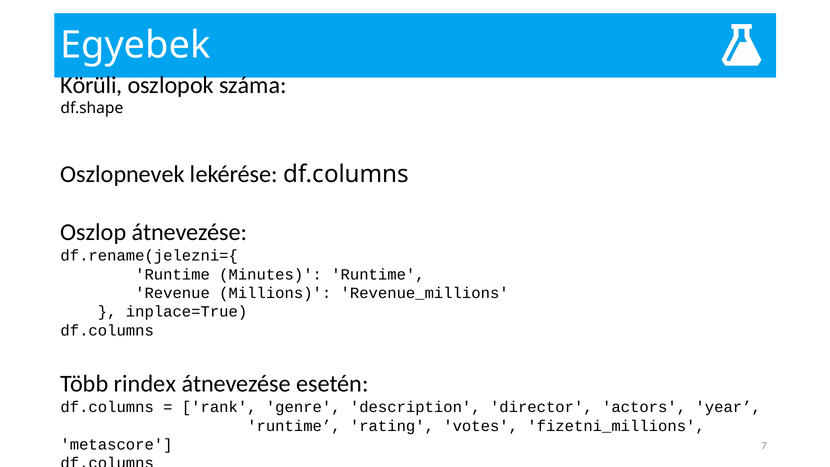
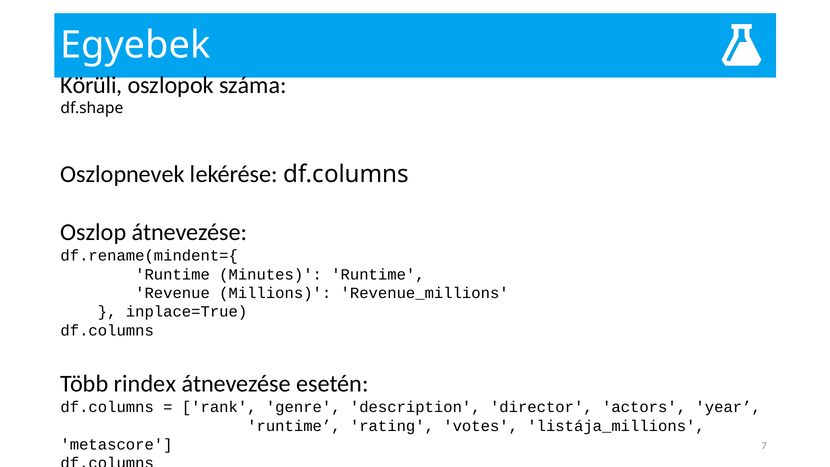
df.rename(jelezni={: df.rename(jelezni={ -> df.rename(mindent={ (149, 256)
fizetni_millions: fizetni_millions -> listája_millions (616, 426)
